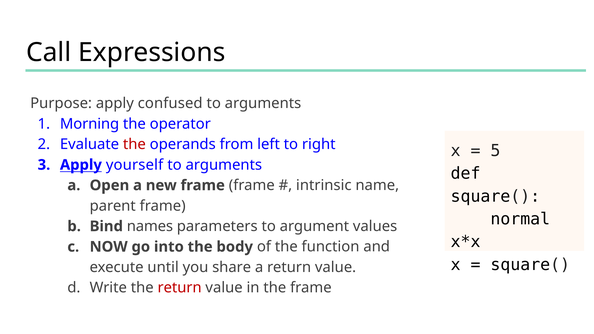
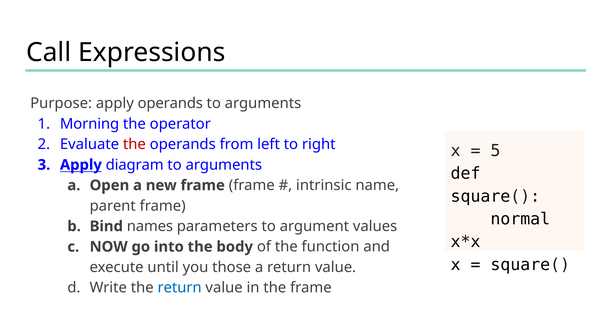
apply confused: confused -> operands (170, 103)
yourself: yourself -> diagram (135, 165)
share: share -> those (232, 267)
return colour: red -> blue (180, 288)
